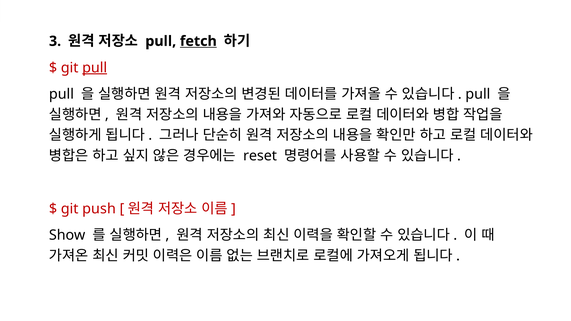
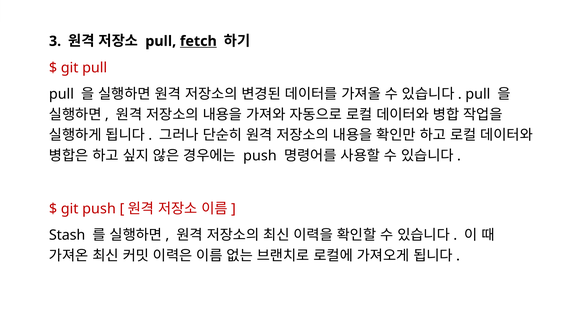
pull underline: present -> none (95, 68)
reset: reset -> push (260, 156)
Show: Show -> Stash (67, 235)
